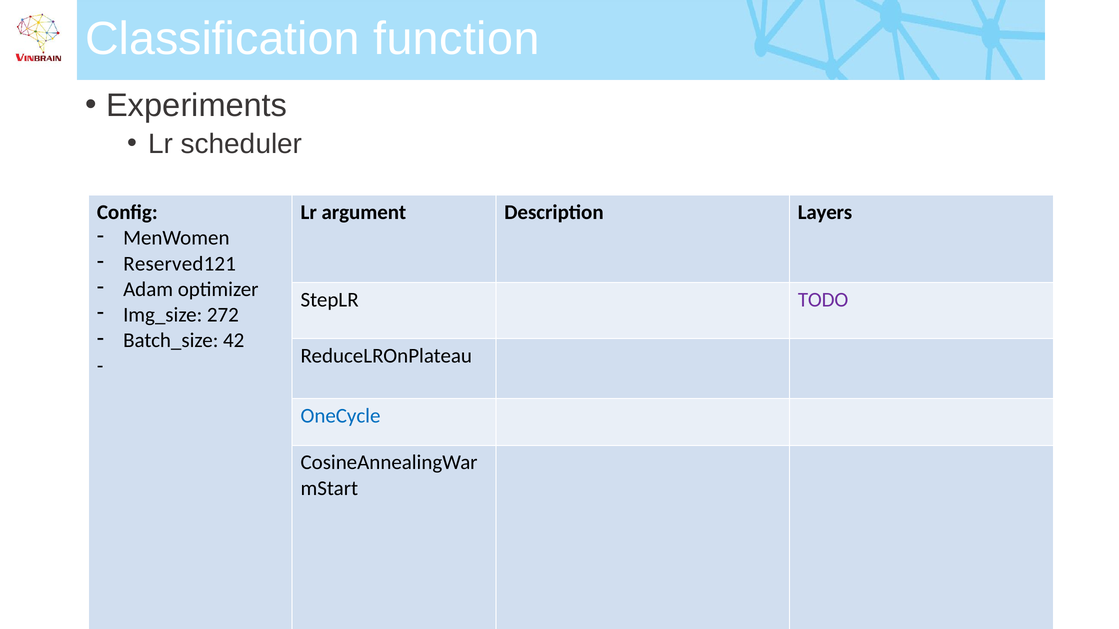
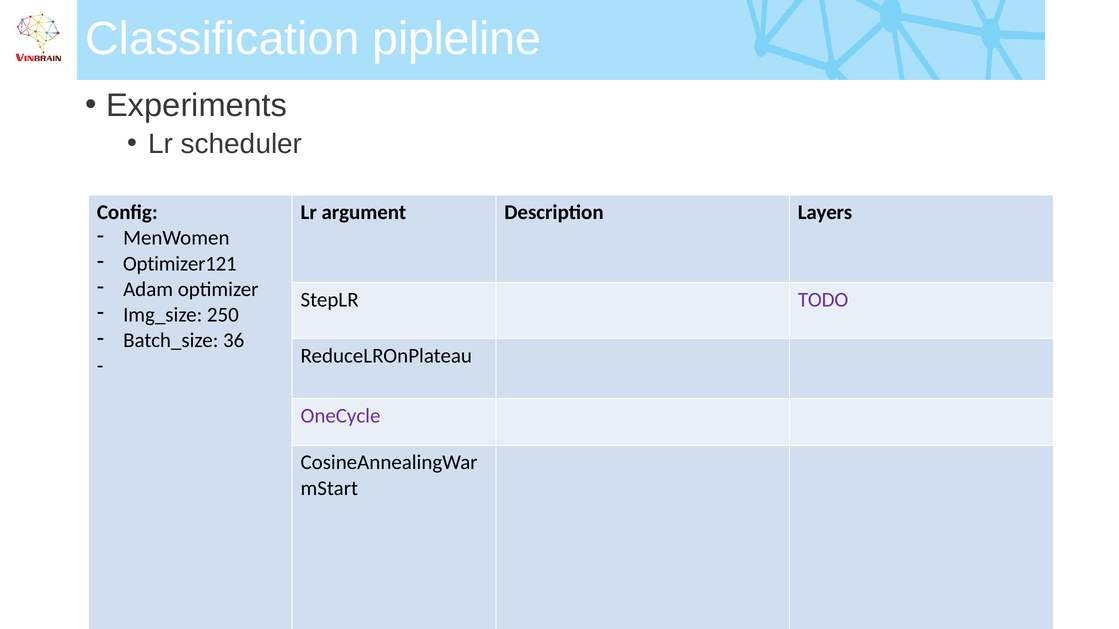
function: function -> pipleline (457, 39)
Reserved121: Reserved121 -> Optimizer121 (180, 264)
272: 272 -> 250 (223, 315)
42: 42 -> 36 (234, 341)
OneCycle colour: blue -> purple (341, 416)
